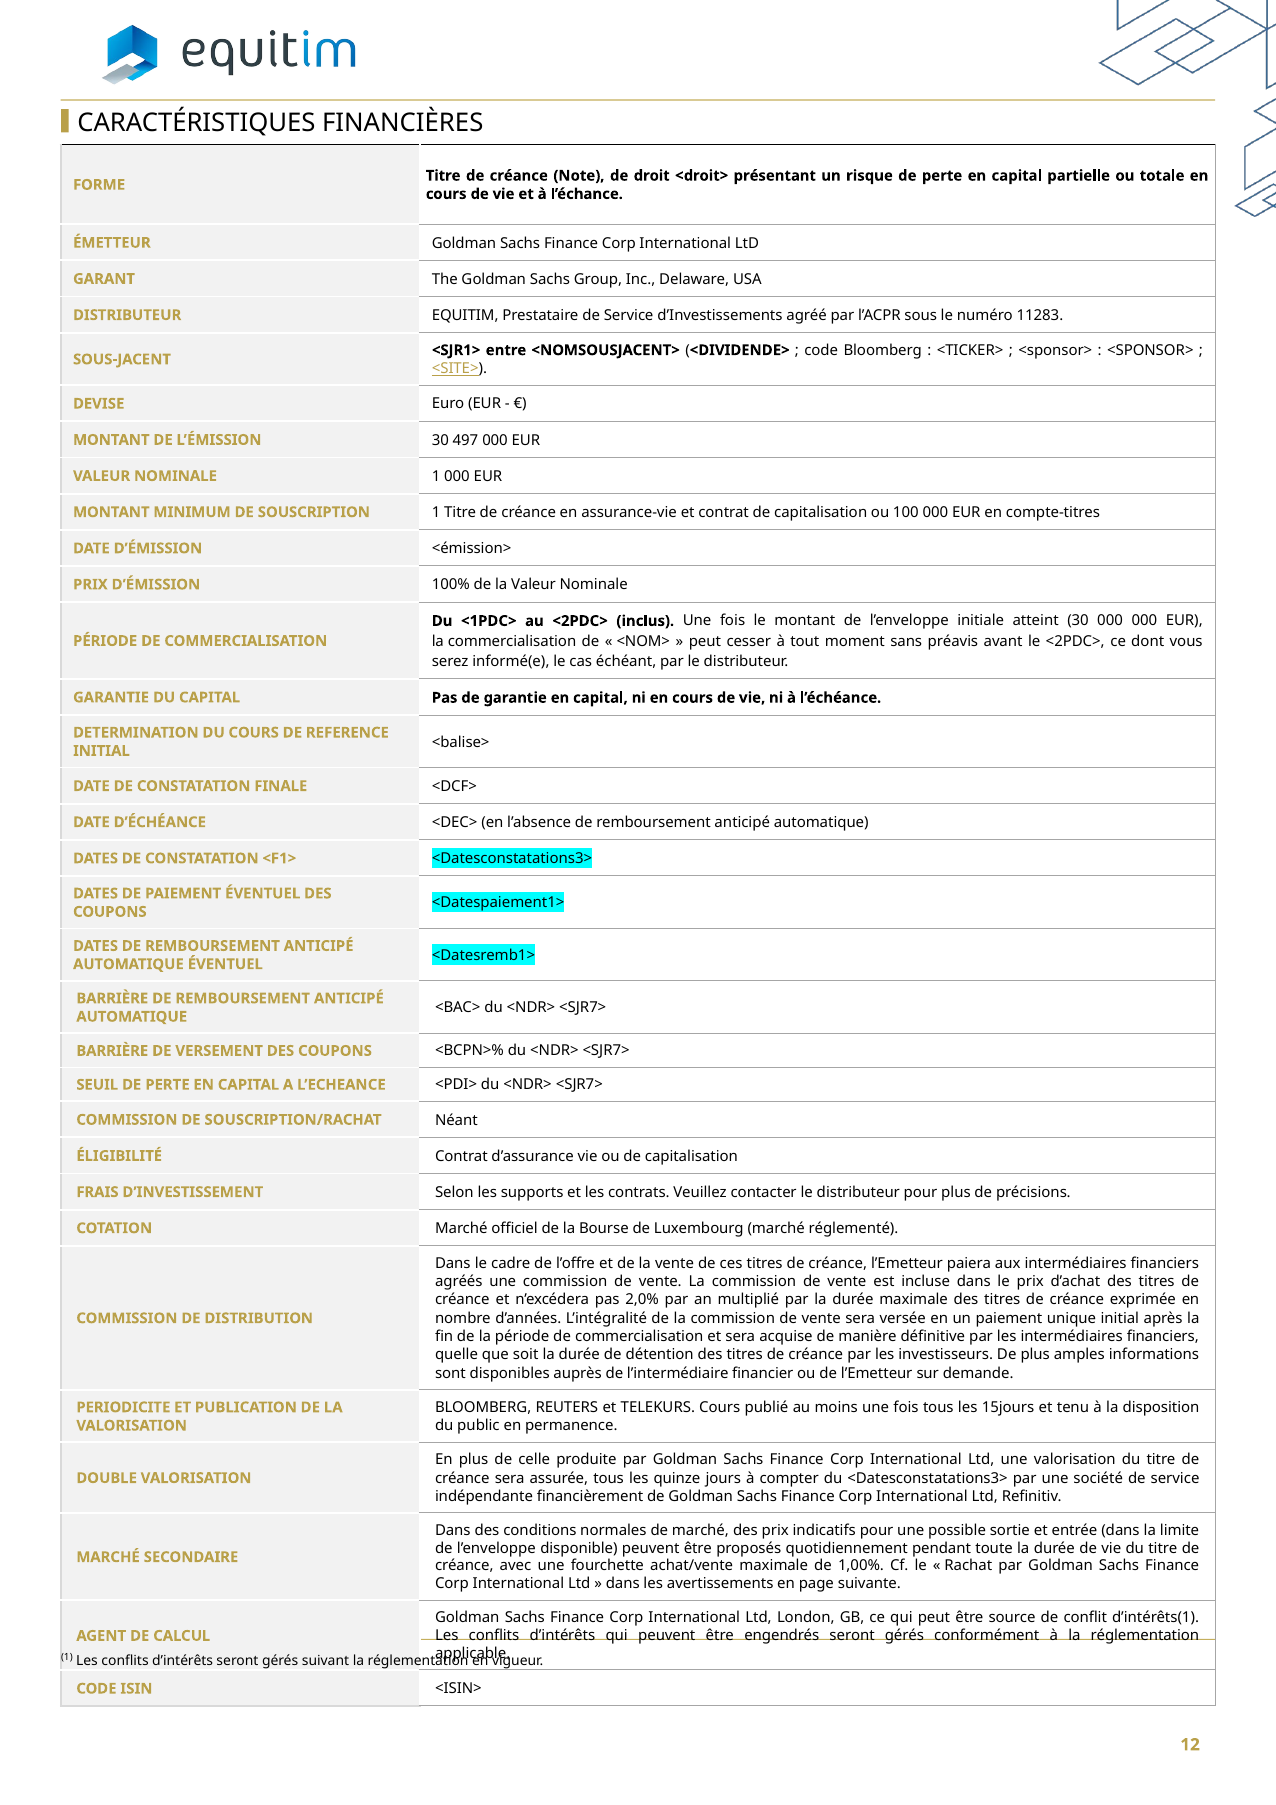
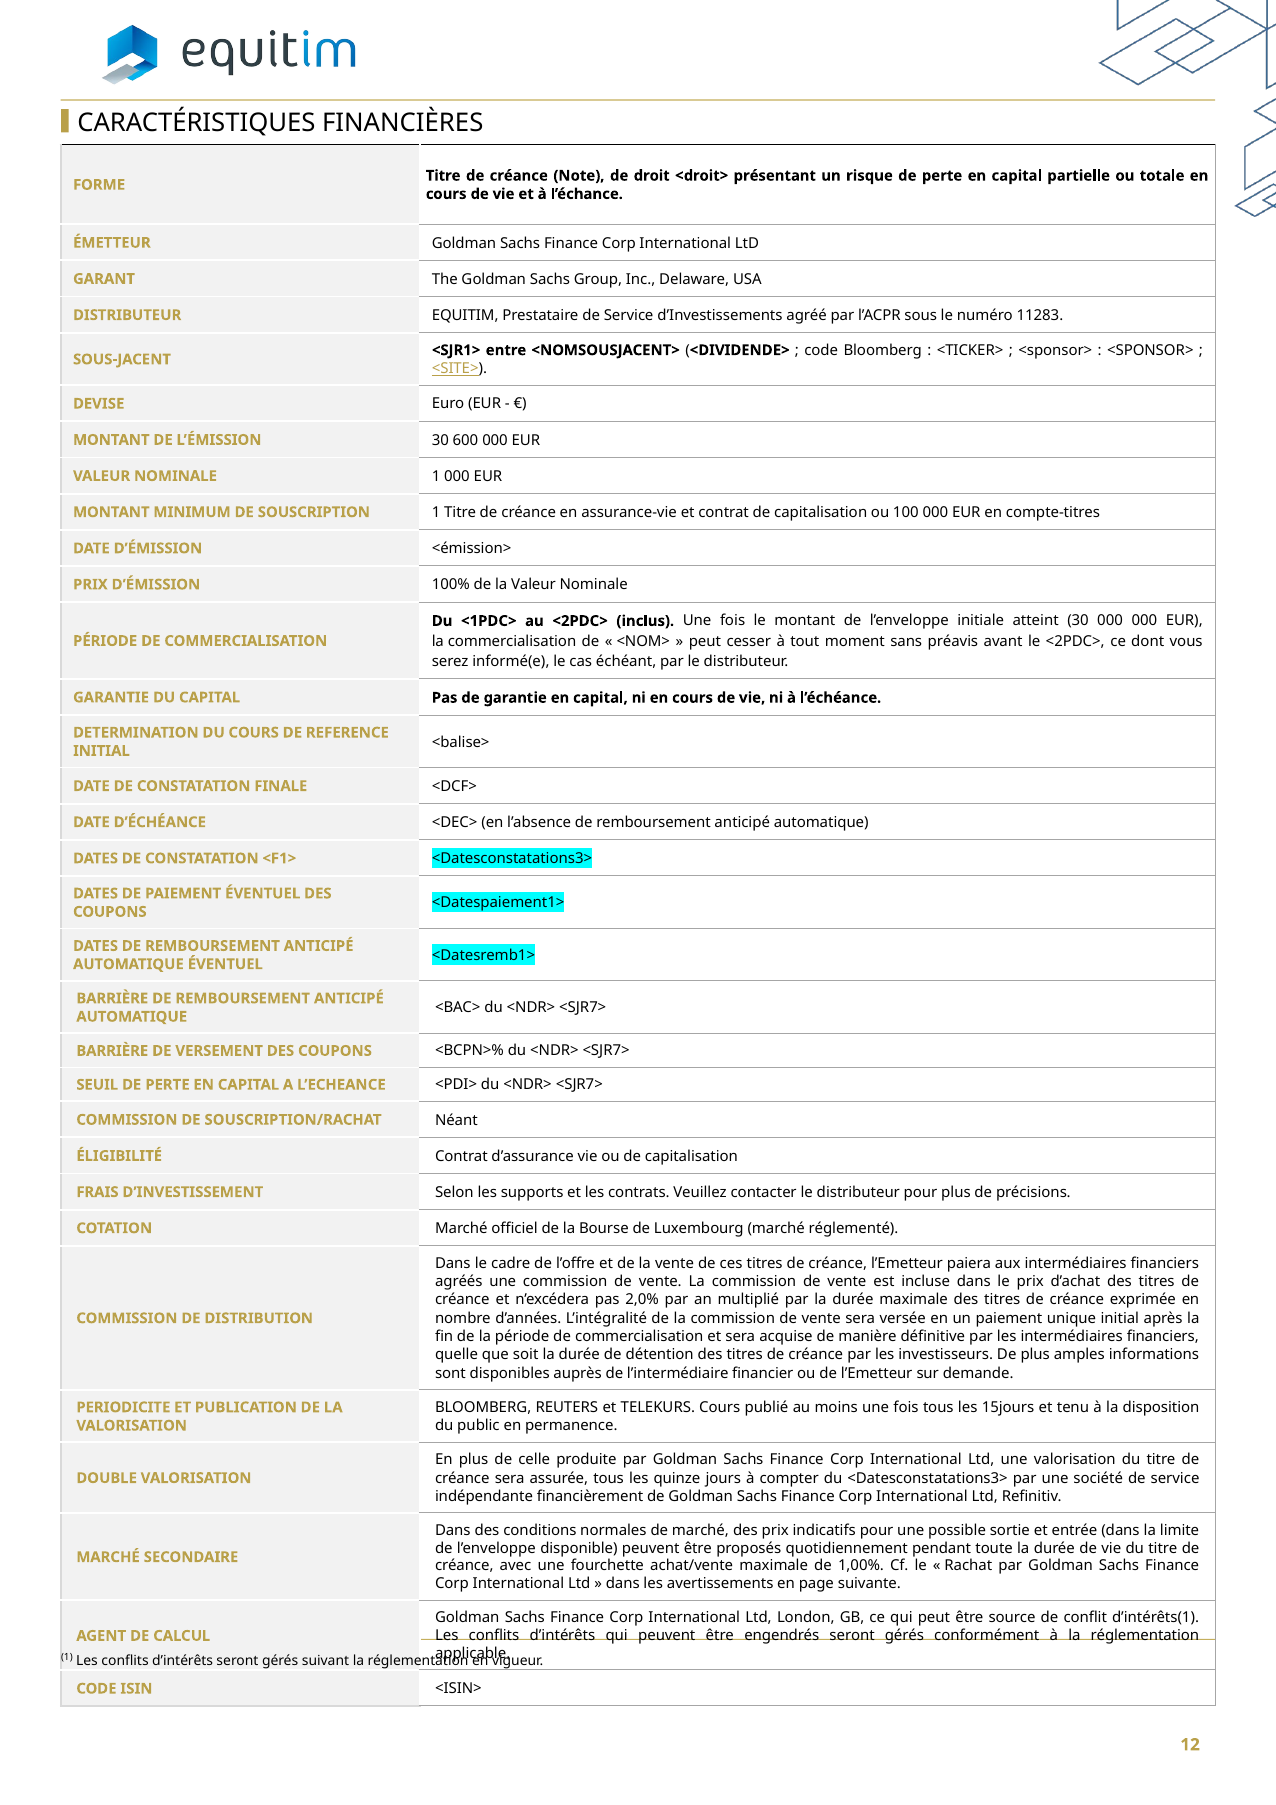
497: 497 -> 600 (466, 440)
